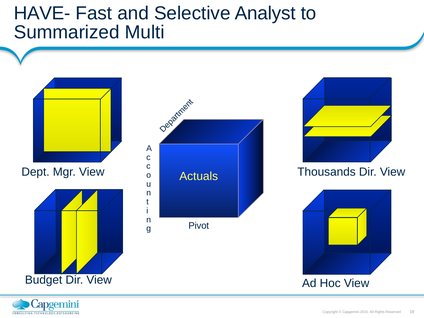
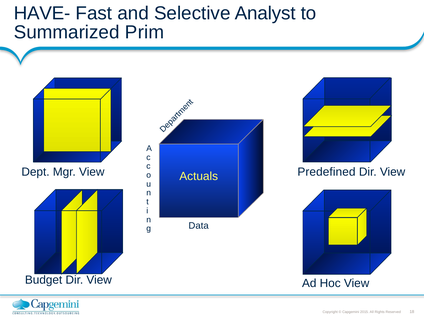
Multi: Multi -> Prim (145, 32)
Thousands: Thousands -> Predefined (326, 172)
Pivot: Pivot -> Data (199, 226)
